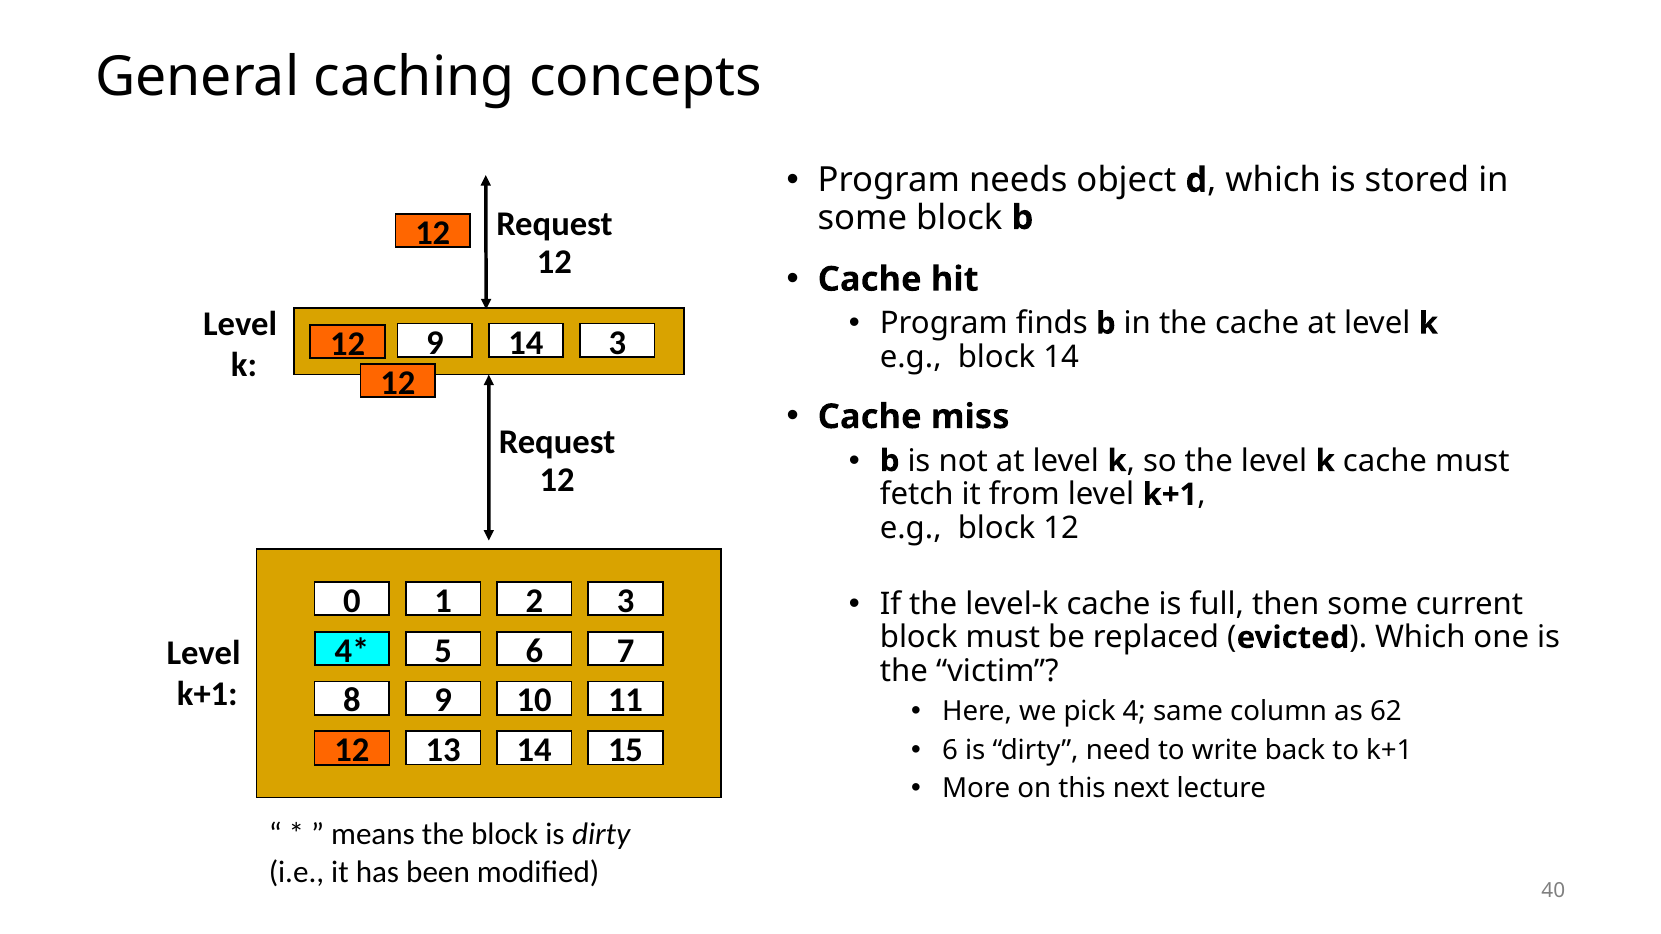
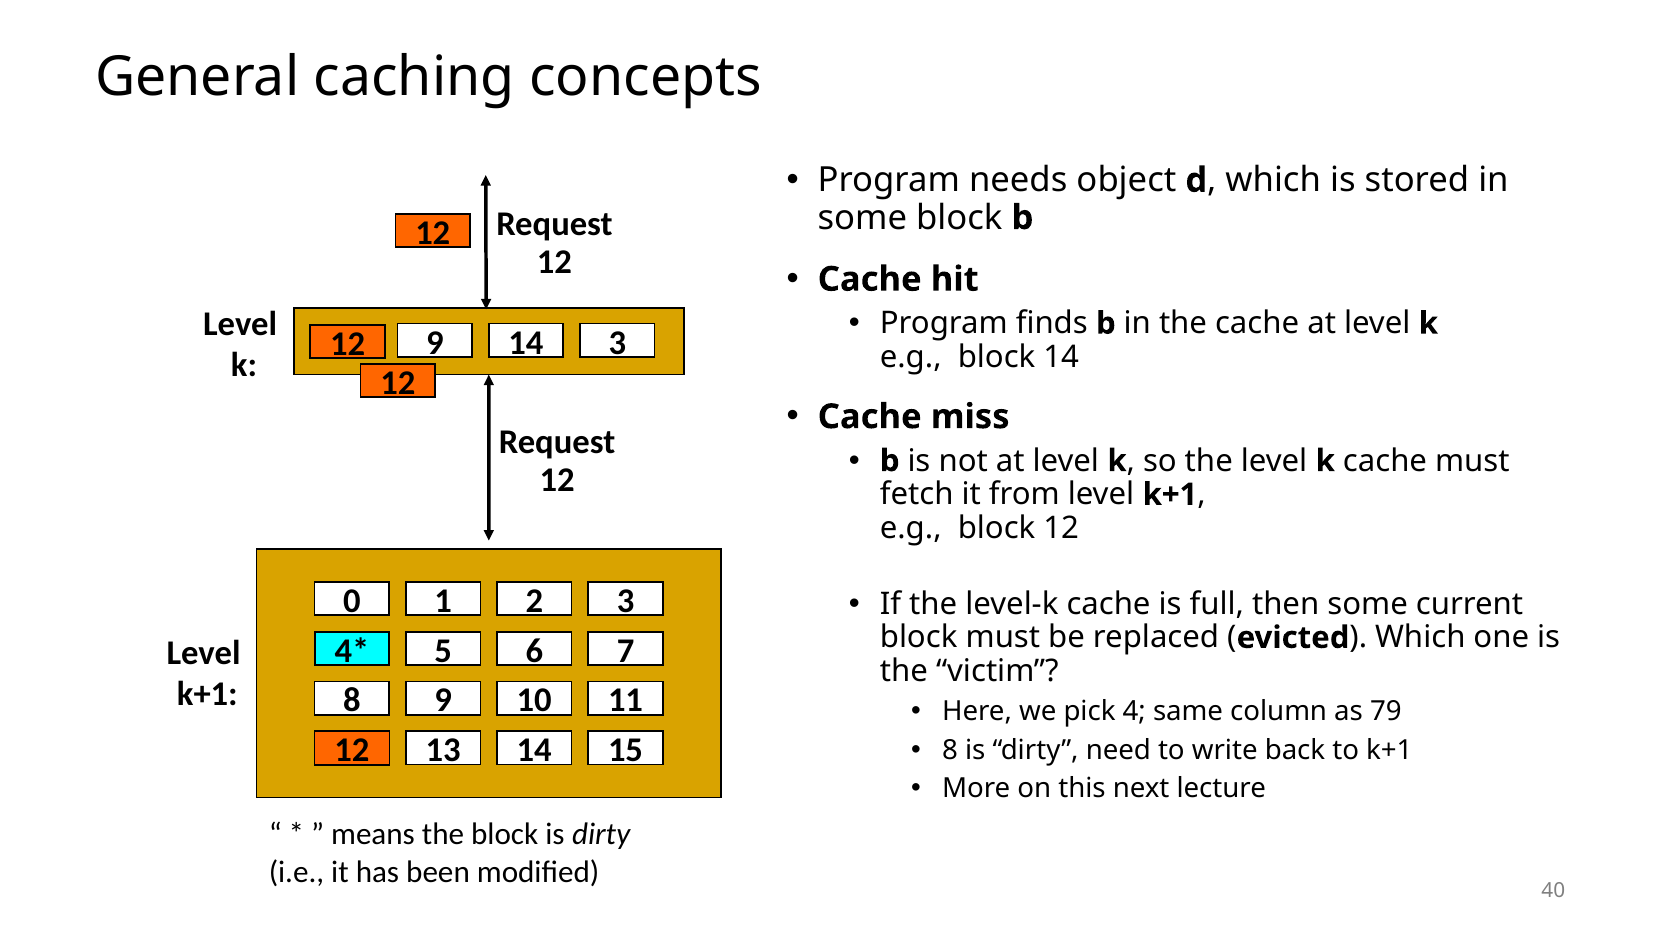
62: 62 -> 79 (1386, 712)
6: 6 -> 8 (950, 750)
